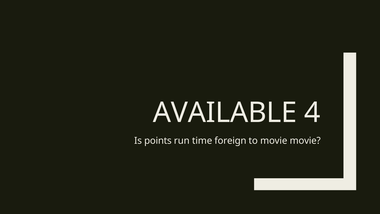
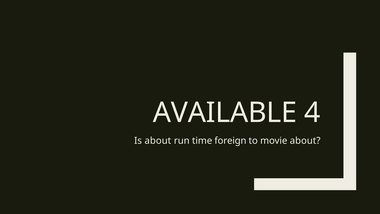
Is points: points -> about (158, 141)
movie movie: movie -> about (305, 141)
